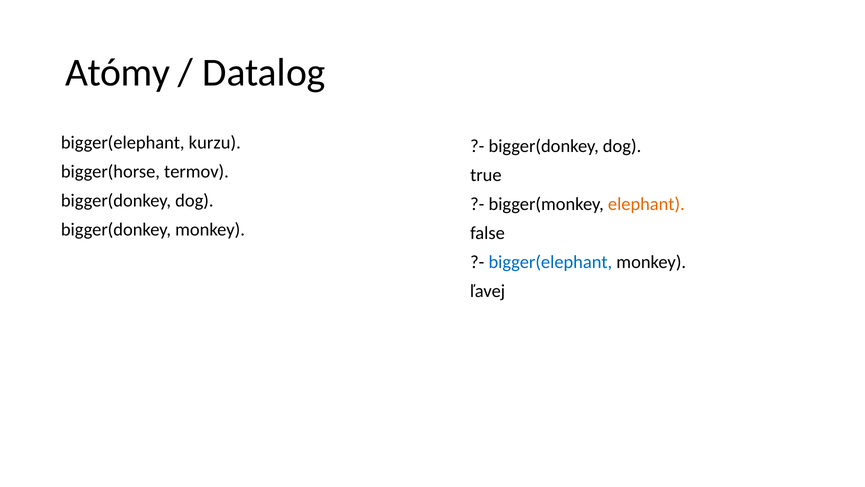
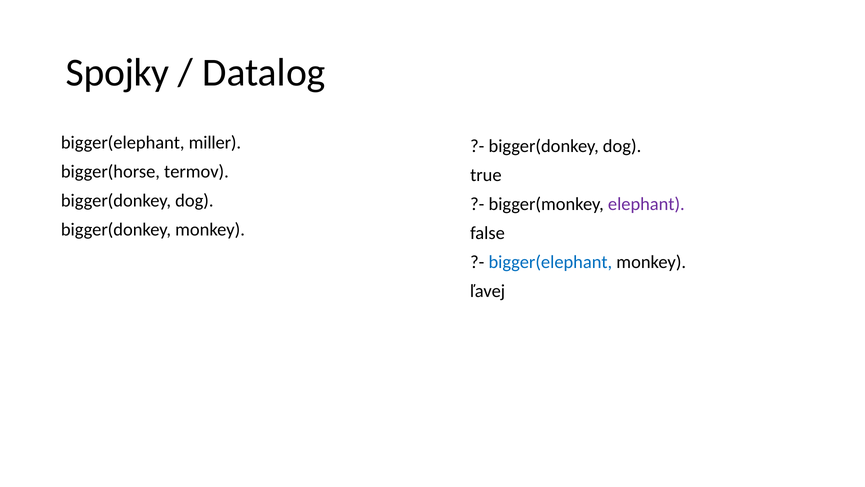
Atómy: Atómy -> Spojky (118, 73)
kurzu: kurzu -> miller (215, 143)
elephant colour: orange -> purple (646, 204)
